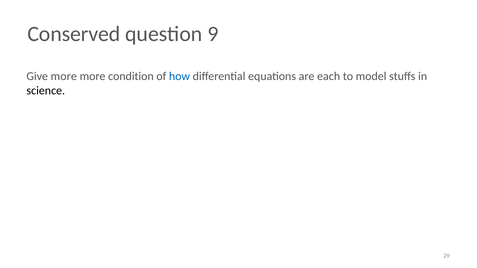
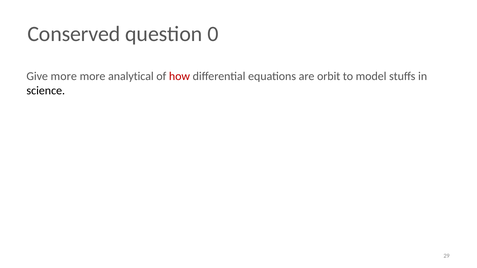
9: 9 -> 0 (213, 34)
condition: condition -> analytical (131, 76)
how colour: blue -> red (179, 76)
each: each -> orbit (329, 76)
